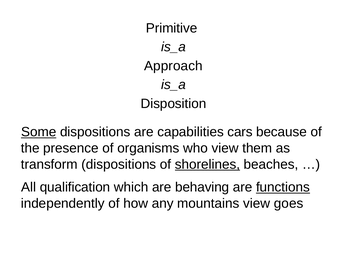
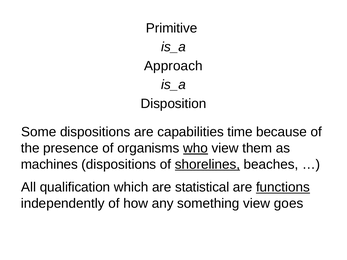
Some underline: present -> none (39, 132)
cars: cars -> time (240, 132)
who underline: none -> present (196, 148)
transform: transform -> machines (49, 165)
behaving: behaving -> statistical (202, 187)
mountains: mountains -> something (208, 204)
